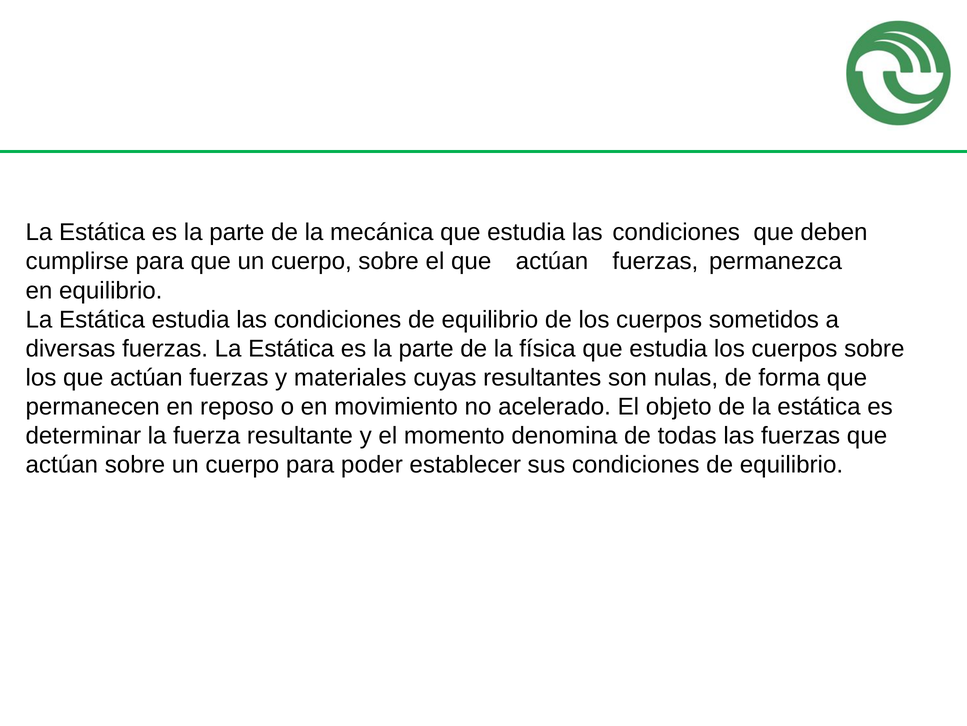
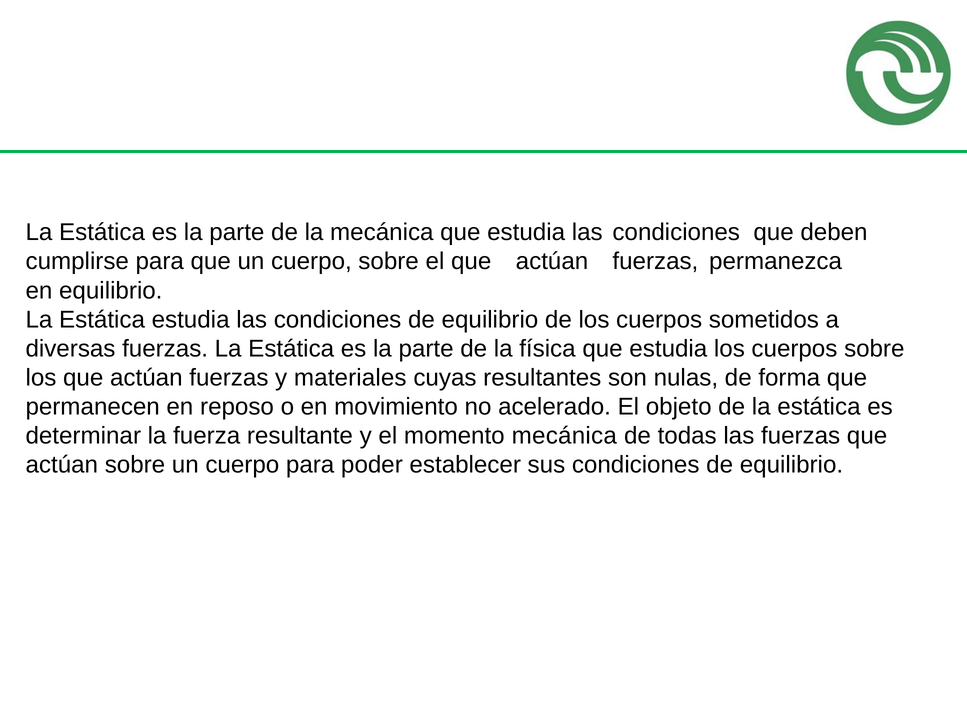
momento denomina: denomina -> mecánica (564, 435)
